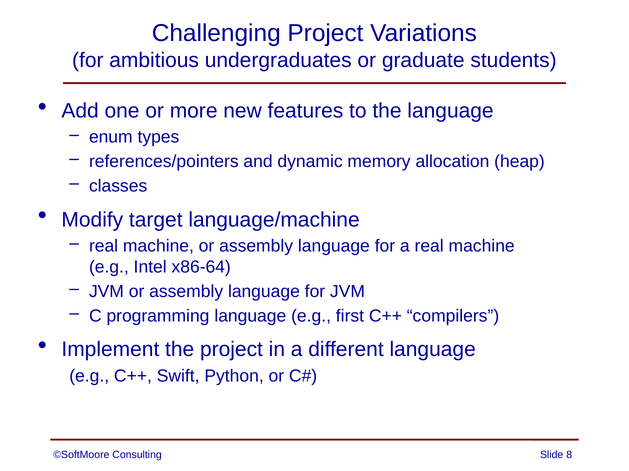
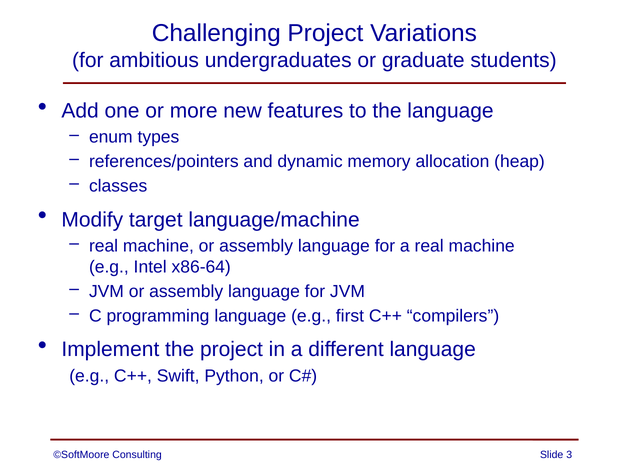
8: 8 -> 3 (569, 456)
